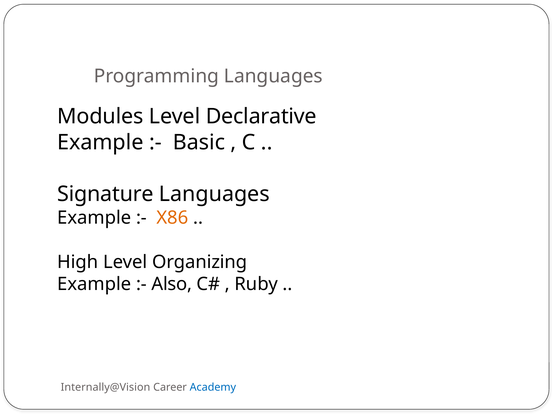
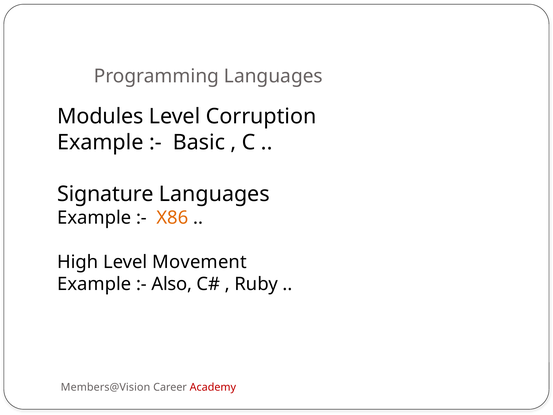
Declarative: Declarative -> Corruption (261, 116)
Organizing: Organizing -> Movement (200, 262)
Internally@Vision: Internally@Vision -> Members@Vision (106, 387)
Academy colour: blue -> red (213, 387)
